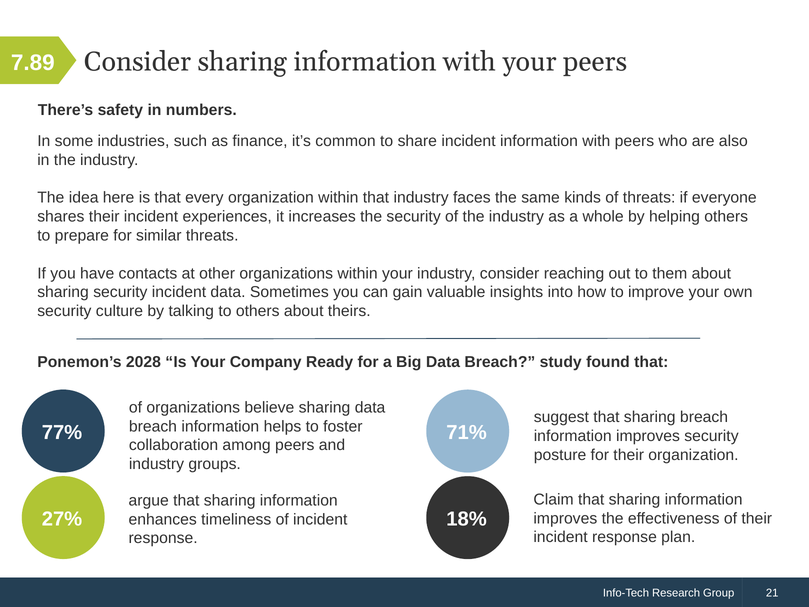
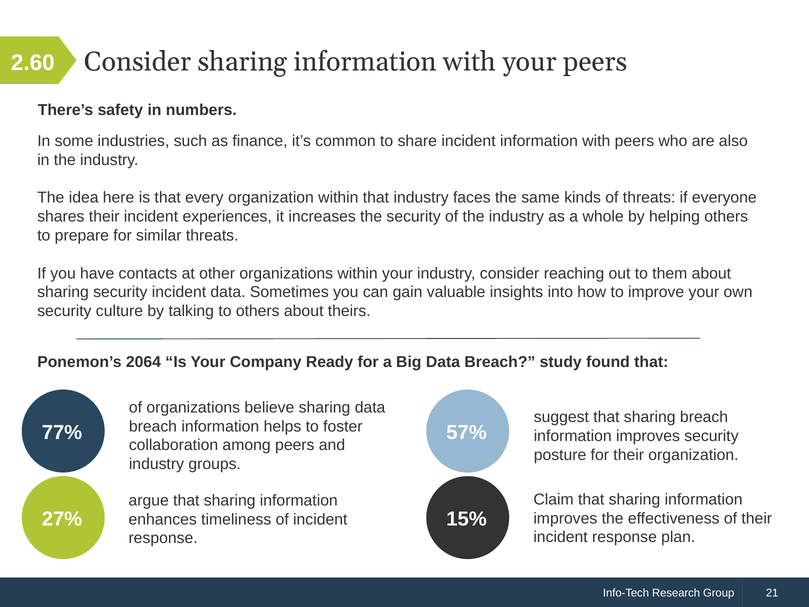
7.89: 7.89 -> 2.60 (33, 63)
2028: 2028 -> 2064 (143, 362)
71%: 71% -> 57% (467, 432)
18%: 18% -> 15% (467, 519)
